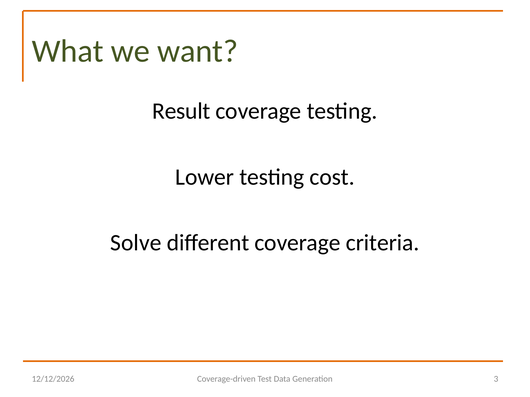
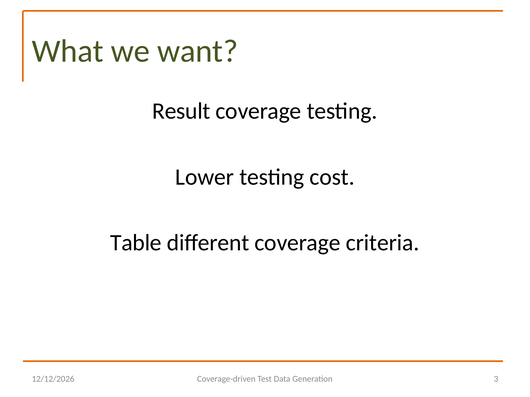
Solve: Solve -> Table (136, 243)
